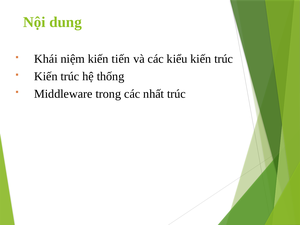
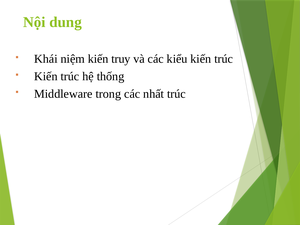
tiến: tiến -> truy (121, 59)
